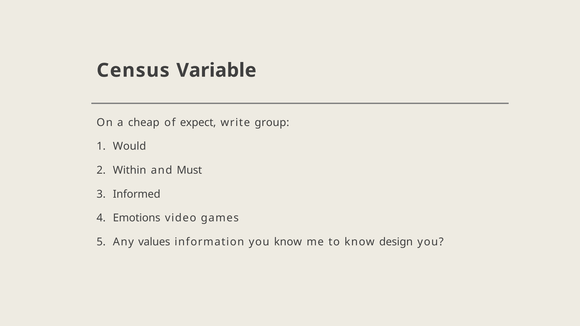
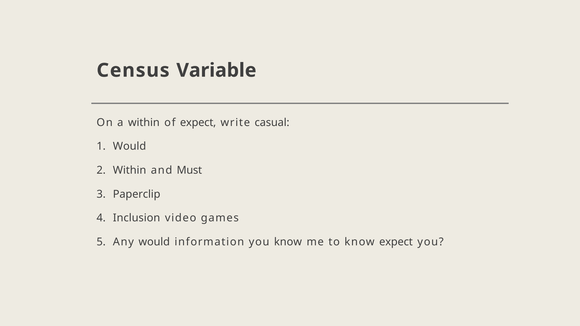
a cheap: cheap -> within (144, 123)
group: group -> casual (272, 123)
Informed: Informed -> Paperclip (137, 194)
Emotions: Emotions -> Inclusion (137, 218)
Any values: values -> would (154, 242)
know design: design -> expect (396, 242)
